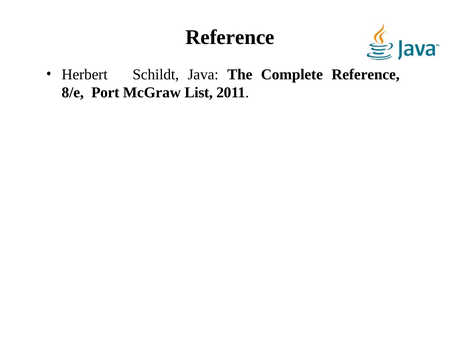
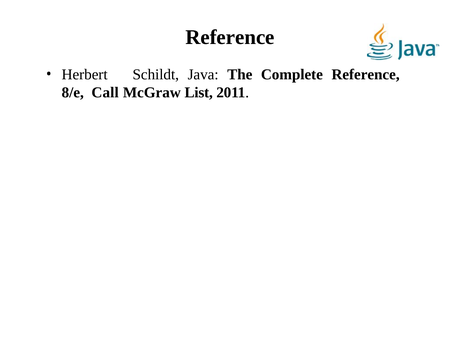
Port: Port -> Call (105, 92)
